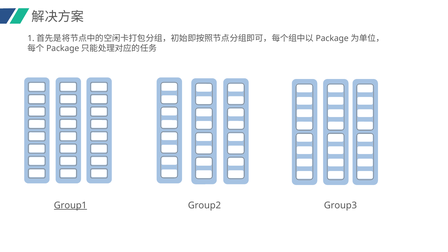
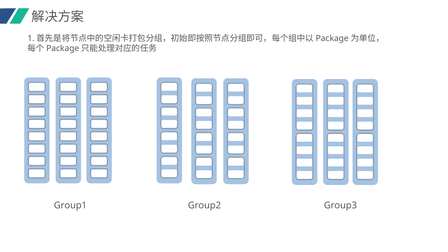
Group1 underline: present -> none (70, 205)
